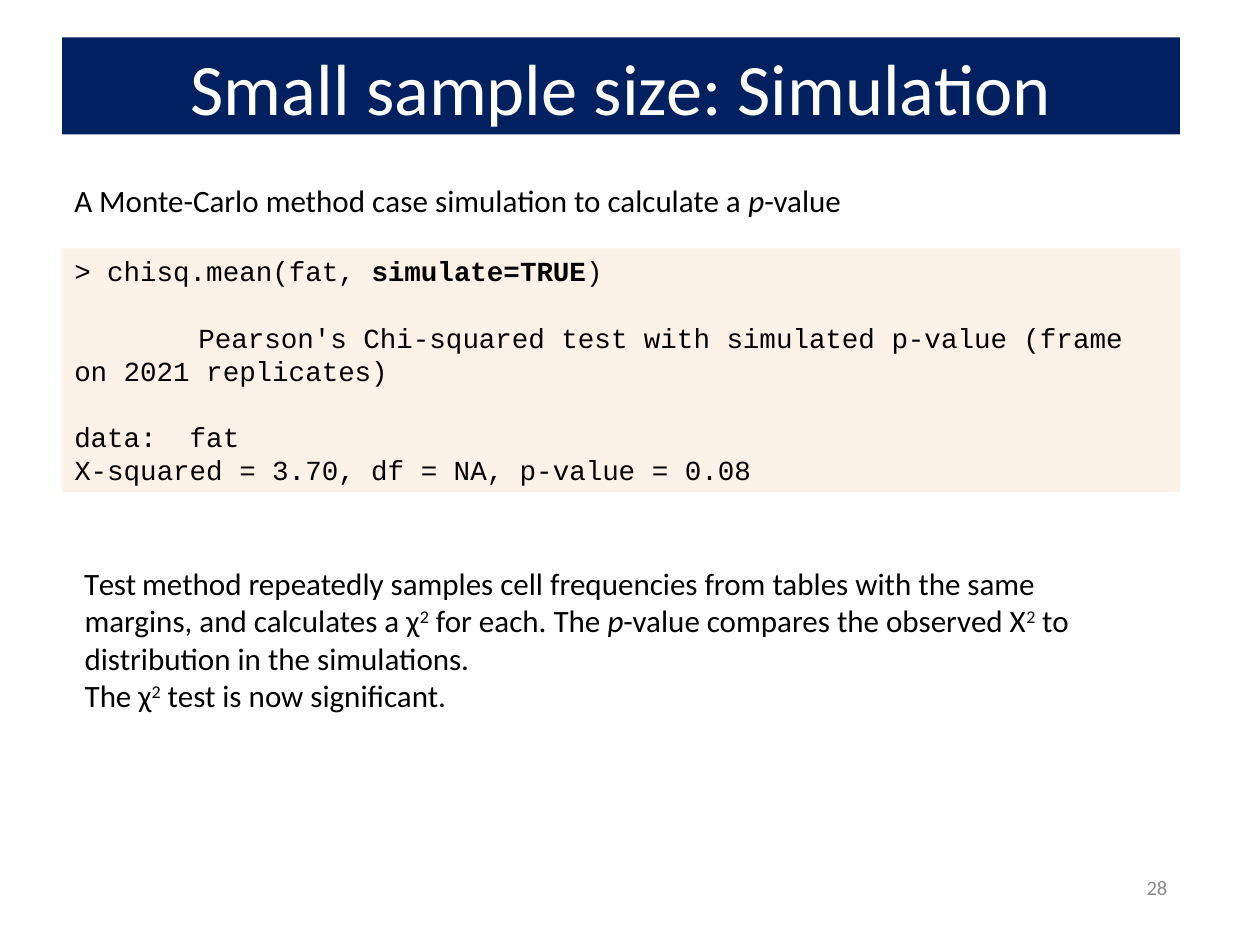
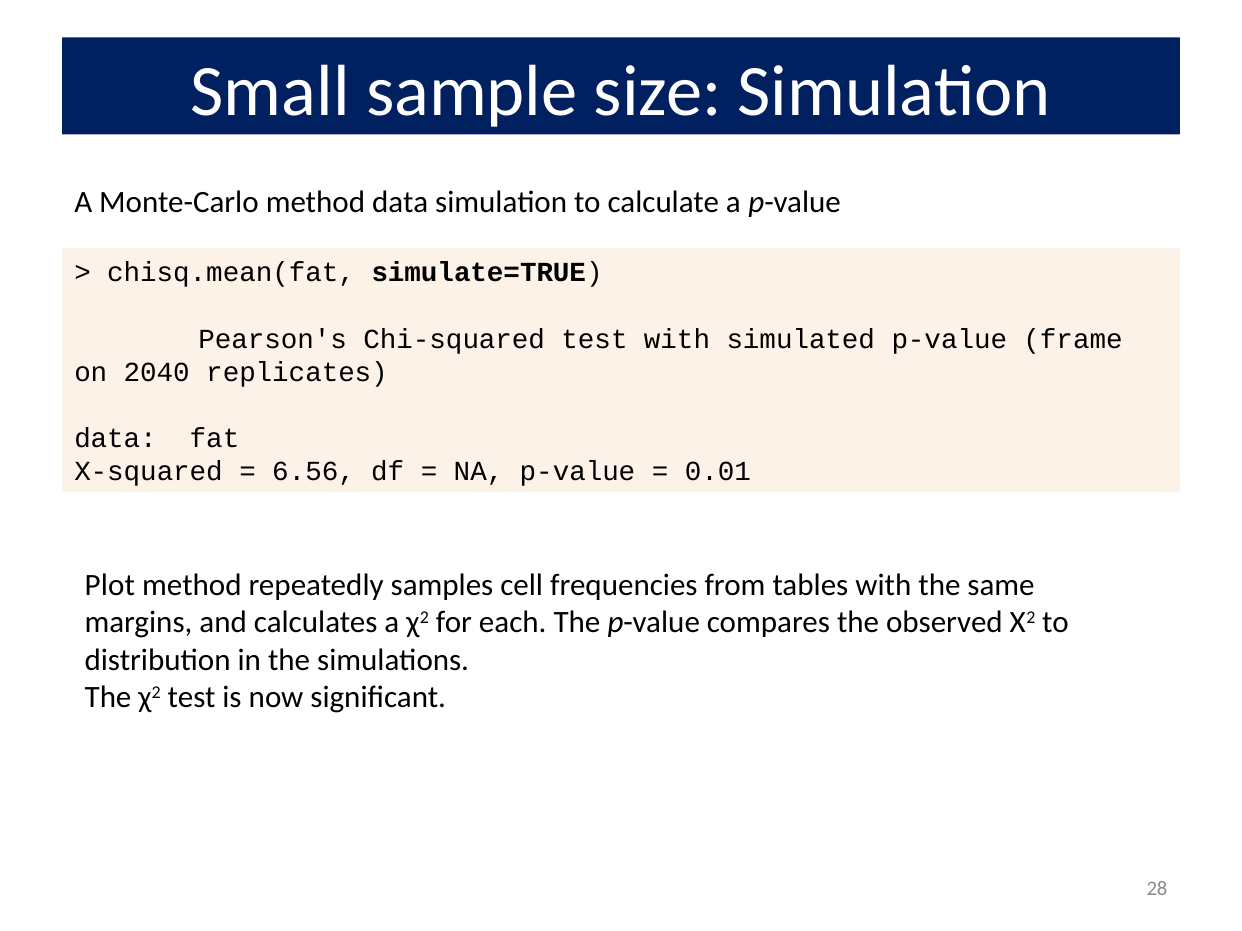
method case: case -> data (400, 203)
2021: 2021 -> 2040 (157, 372)
3.70: 3.70 -> 6.56 (314, 472)
0.08: 0.08 -> 0.01 (718, 472)
Test: Test -> Plot (110, 586)
